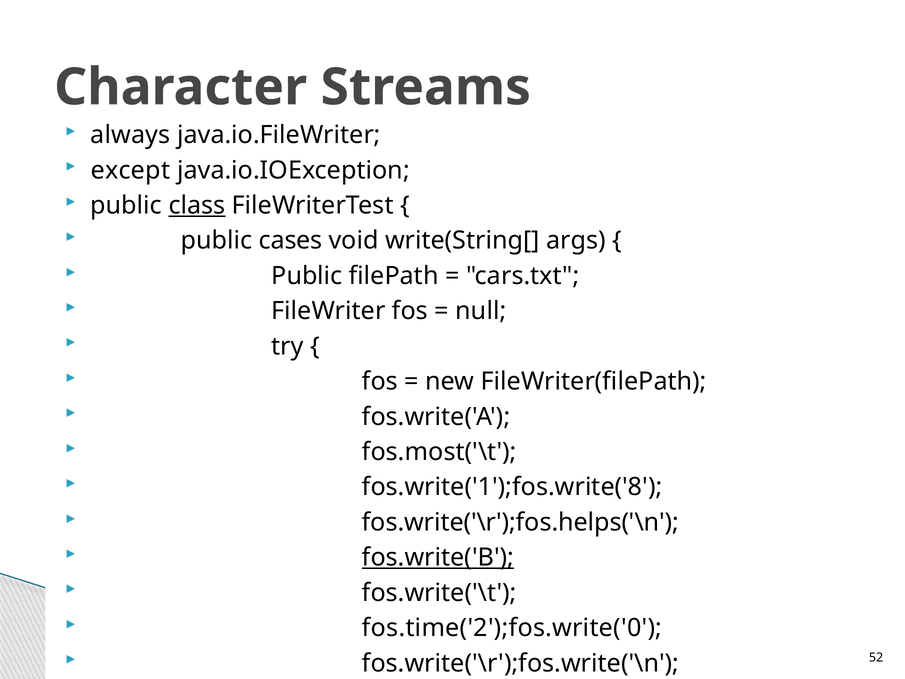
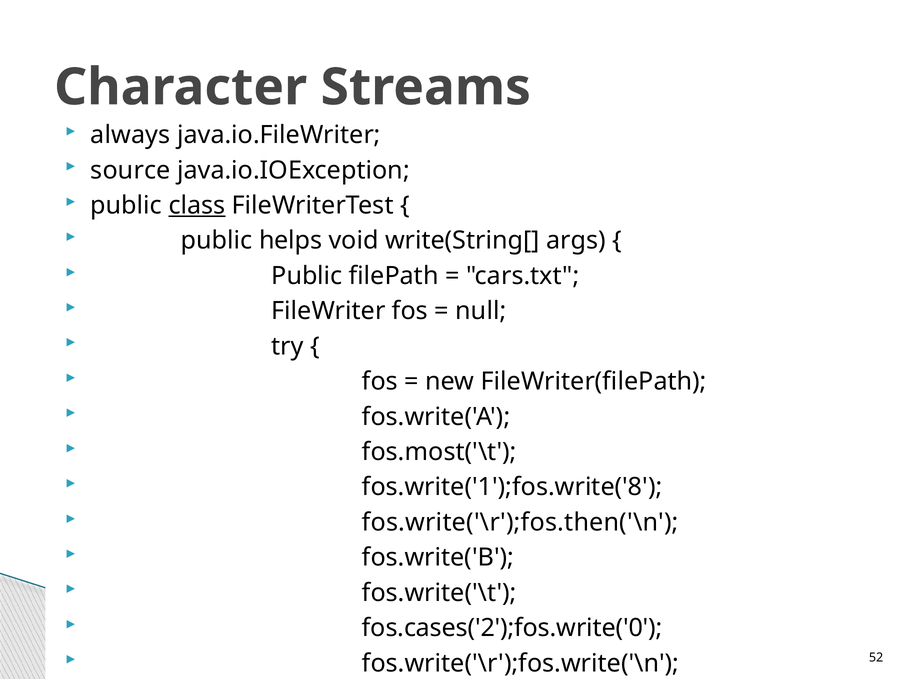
except: except -> source (130, 170)
cases: cases -> helps (291, 241)
fos.write('\r');fos.helps('\n: fos.write('\r');fos.helps('\n -> fos.write('\r');fos.then('\n (520, 522)
fos.write('B underline: present -> none (438, 557)
fos.time('2');fos.write('0: fos.time('2');fos.write('0 -> fos.cases('2');fos.write('0 (512, 628)
